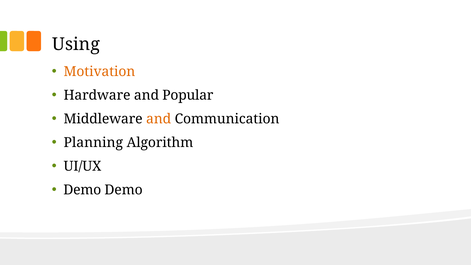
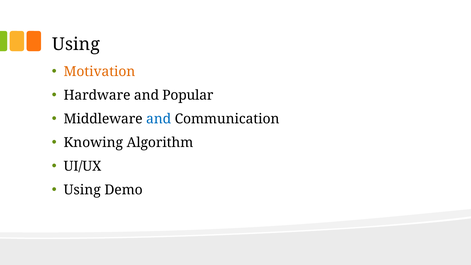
and colour: orange -> blue (159, 119)
Planning: Planning -> Knowing (93, 143)
Demo: Demo -> Using (82, 190)
